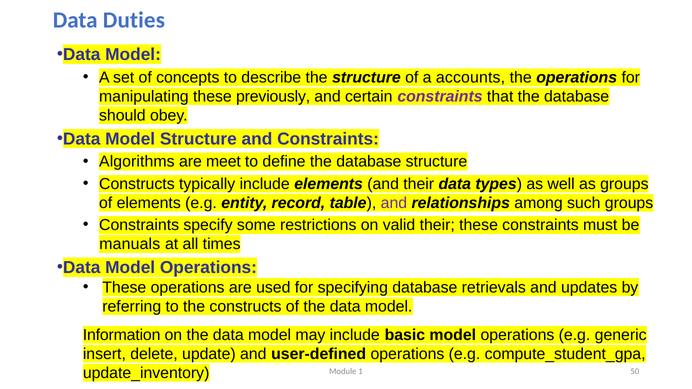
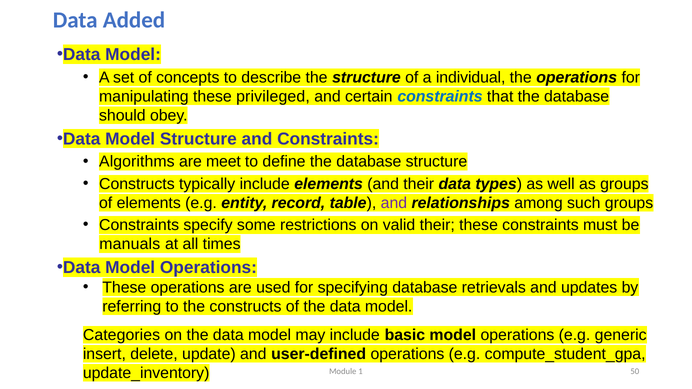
Duties: Duties -> Added (134, 20)
accounts: accounts -> individual (471, 77)
previously: previously -> privileged (273, 96)
constraints colour: purple -> blue (440, 96)
Information: Information -> Categories (122, 335)
